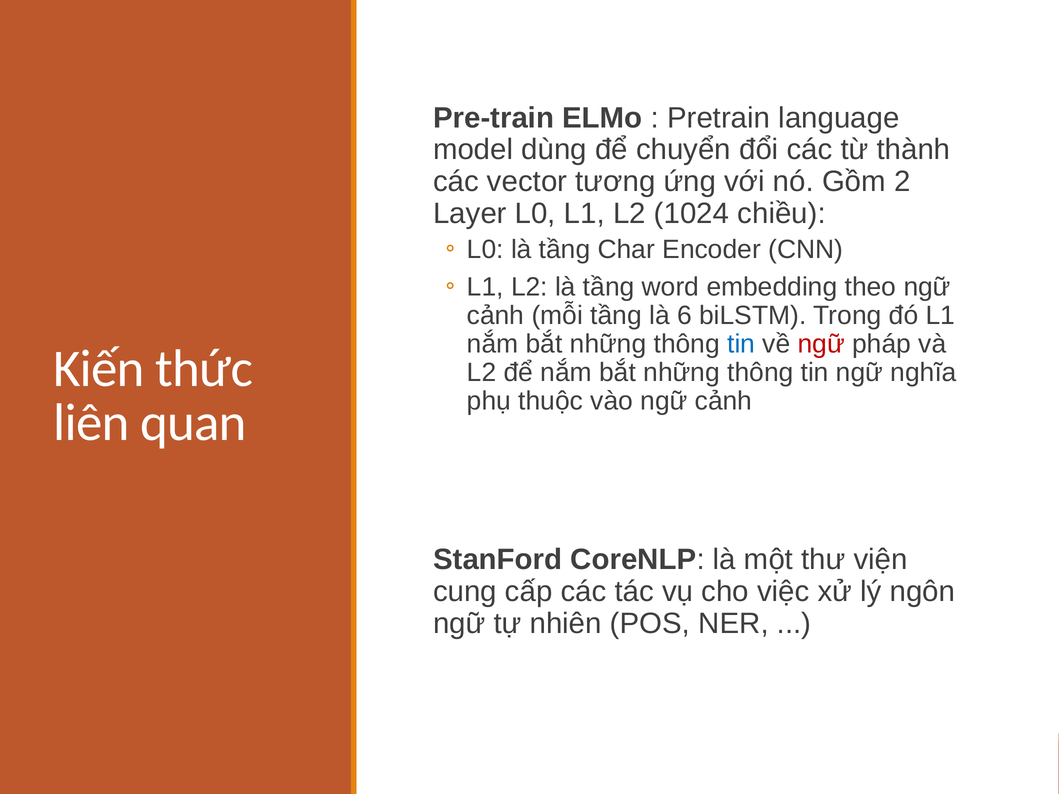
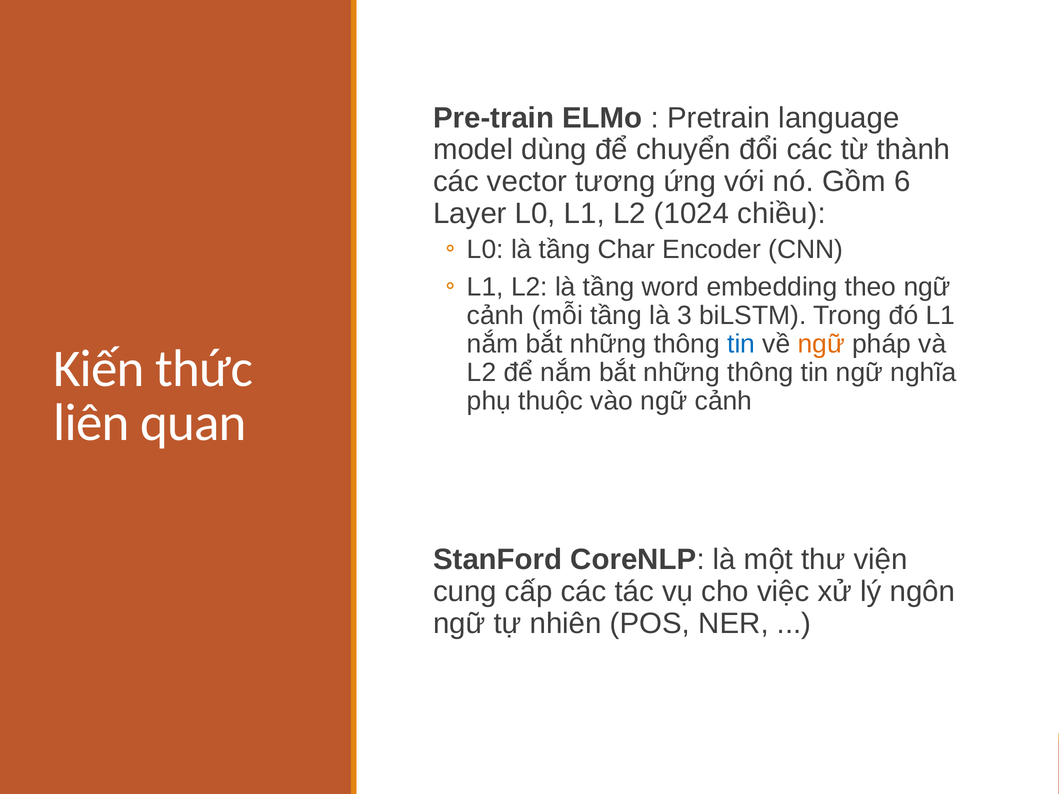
2: 2 -> 6 (902, 182)
6: 6 -> 3 (685, 316)
ngữ colour: red -> orange (821, 344)
